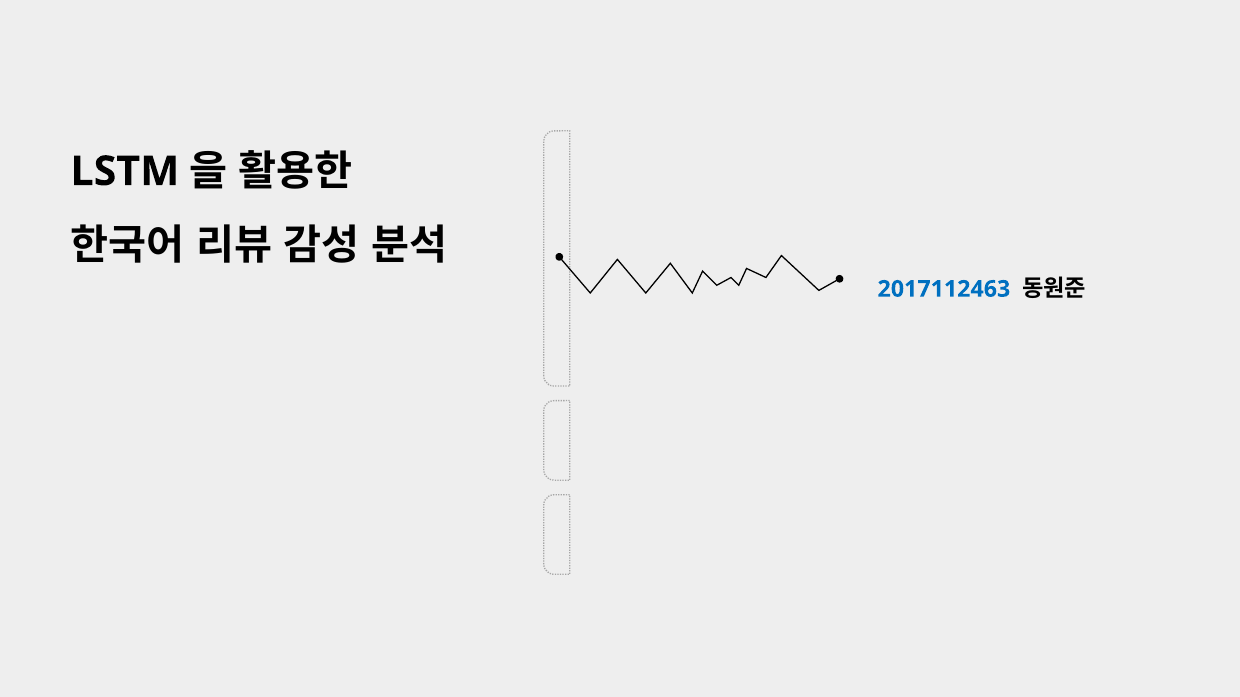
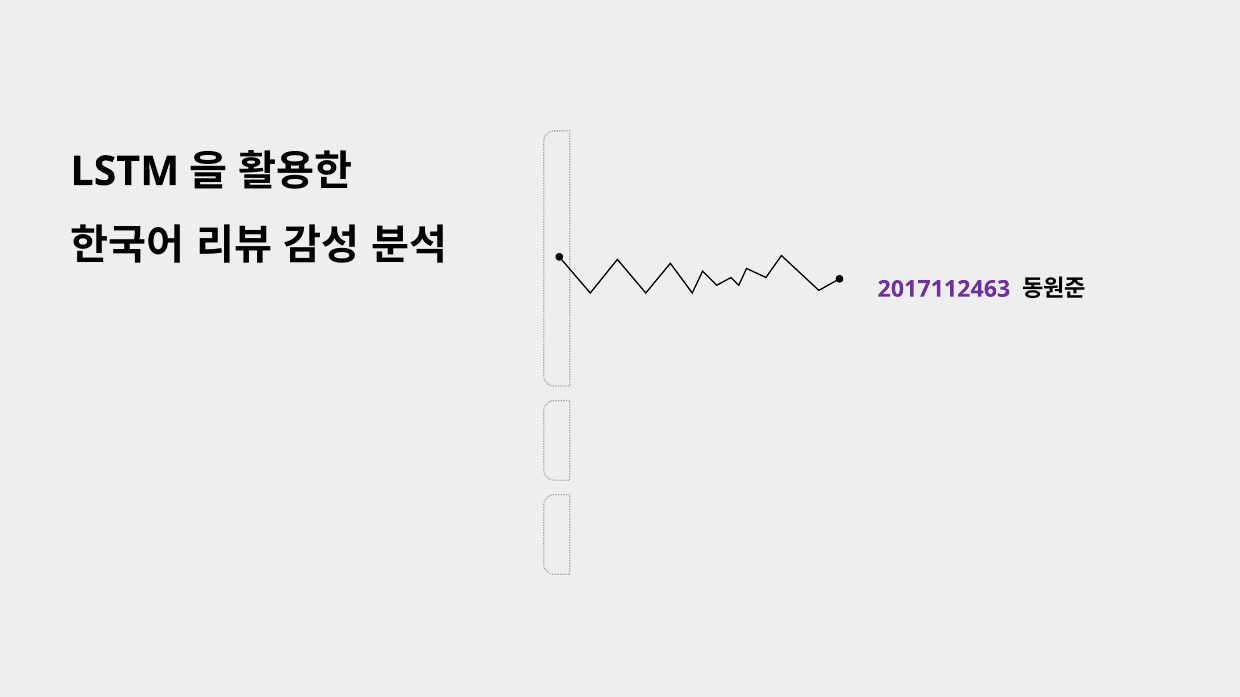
2017112463 colour: blue -> purple (944, 289)
